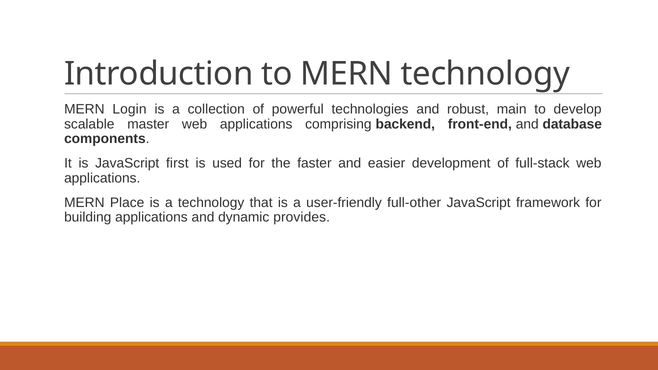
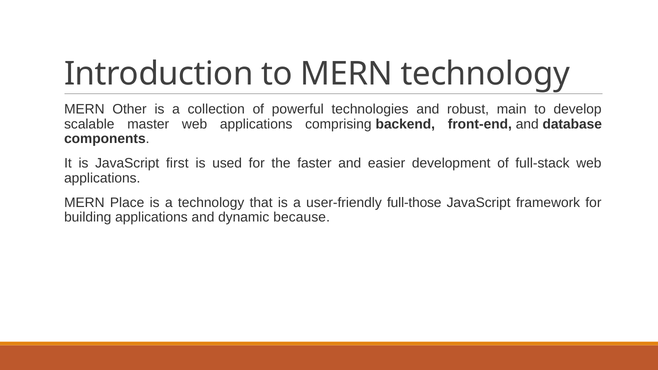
Login: Login -> Other (130, 109)
full-other: full-other -> full-those (414, 203)
provides: provides -> because (302, 217)
